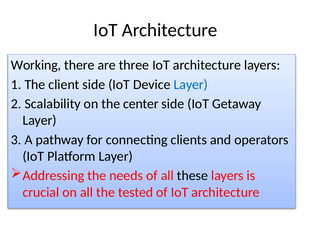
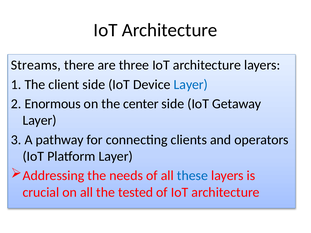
Working: Working -> Streams (36, 65)
Scalability: Scalability -> Enormous (53, 104)
these colour: black -> blue (192, 176)
